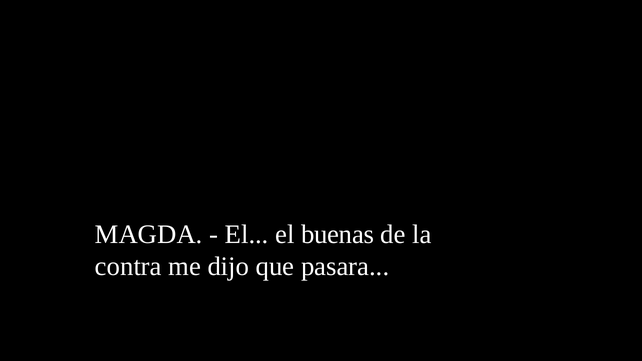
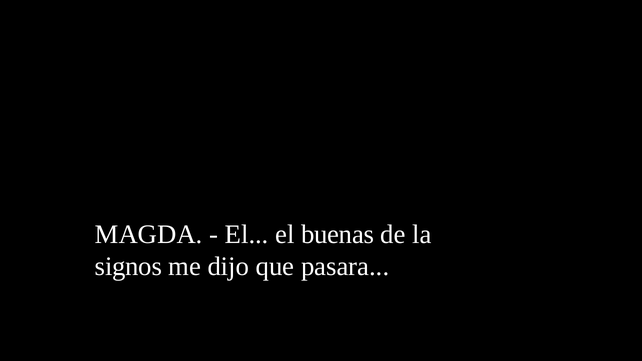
contra: contra -> signos (128, 266)
